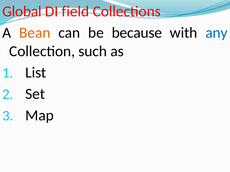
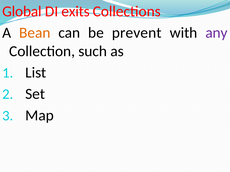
field: field -> exits (76, 11)
because: because -> prevent (137, 33)
any colour: blue -> purple (216, 33)
